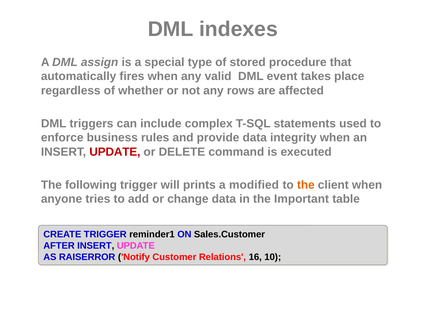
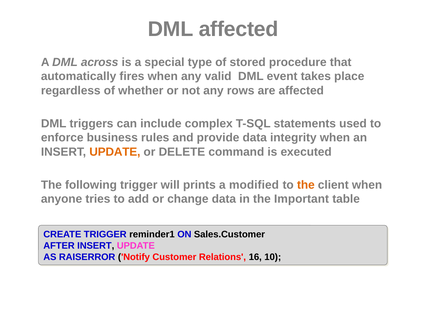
DML indexes: indexes -> affected (239, 29)
assign: assign -> across (100, 62)
UPDATE colour: red -> orange (115, 152)
